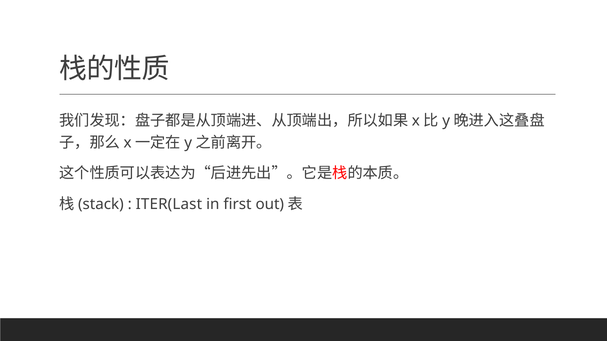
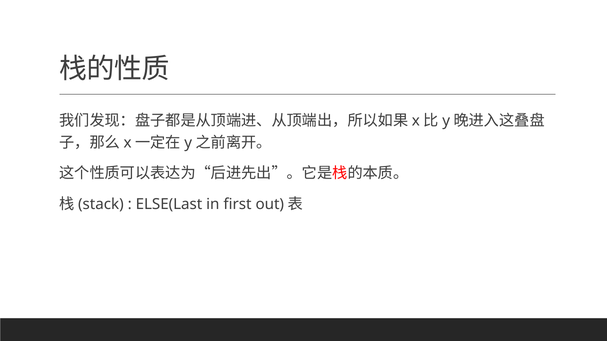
ITER(Last: ITER(Last -> ELSE(Last (169, 204)
